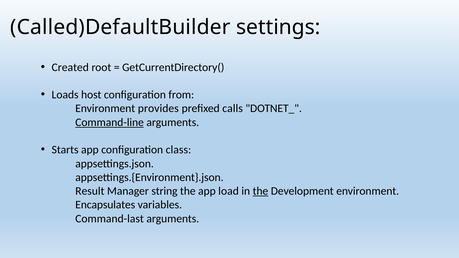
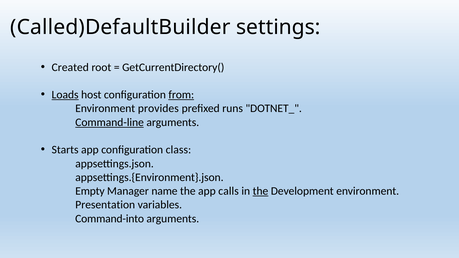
Loads underline: none -> present (65, 95)
from underline: none -> present (181, 95)
calls: calls -> runs (233, 109)
Result: Result -> Empty (90, 191)
string: string -> name (165, 191)
load: load -> calls (229, 191)
Encapsulates: Encapsulates -> Presentation (105, 205)
Command-last: Command-last -> Command-into (110, 219)
